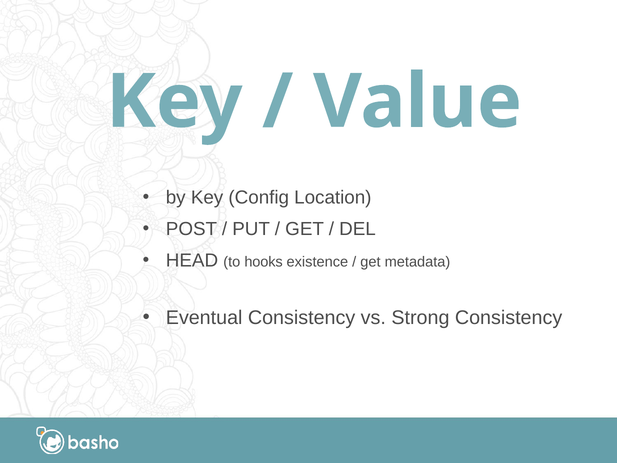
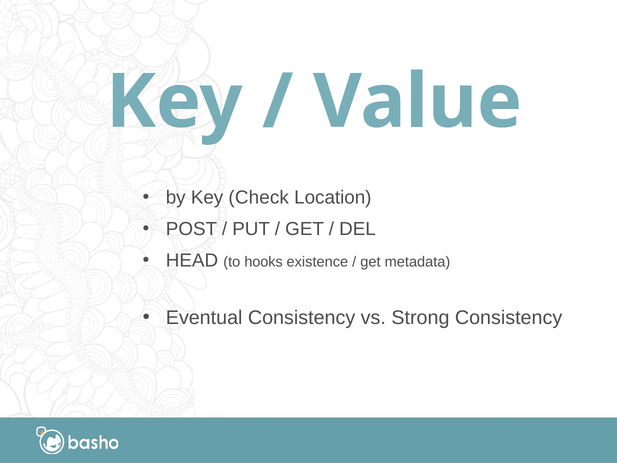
Config: Config -> Check (259, 198)
